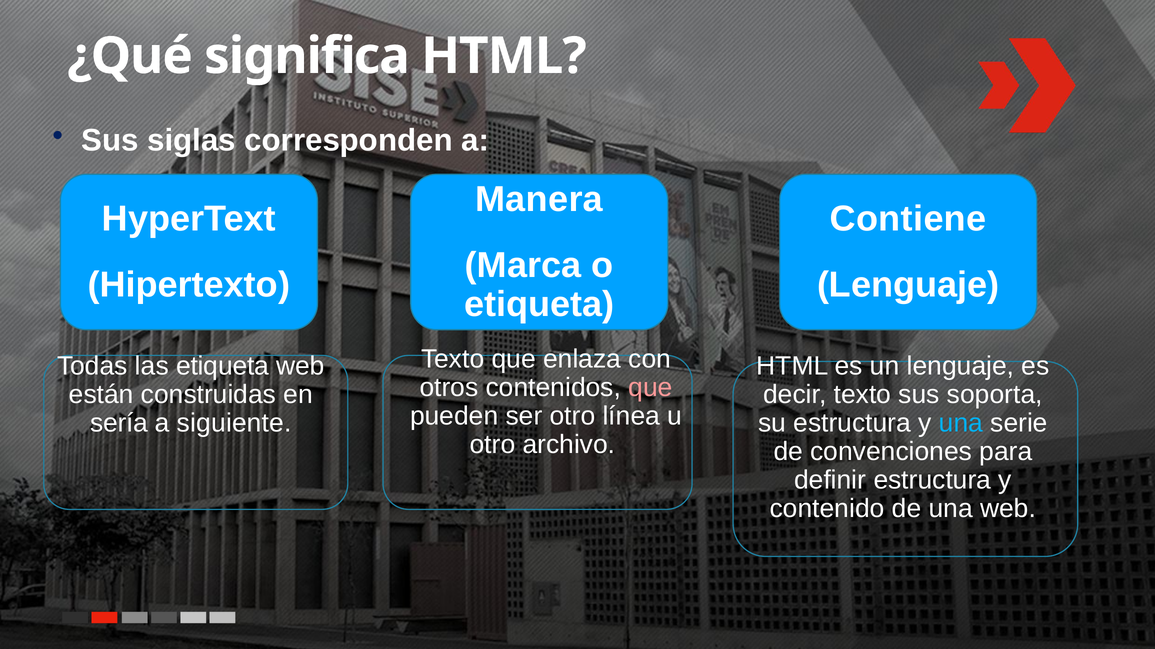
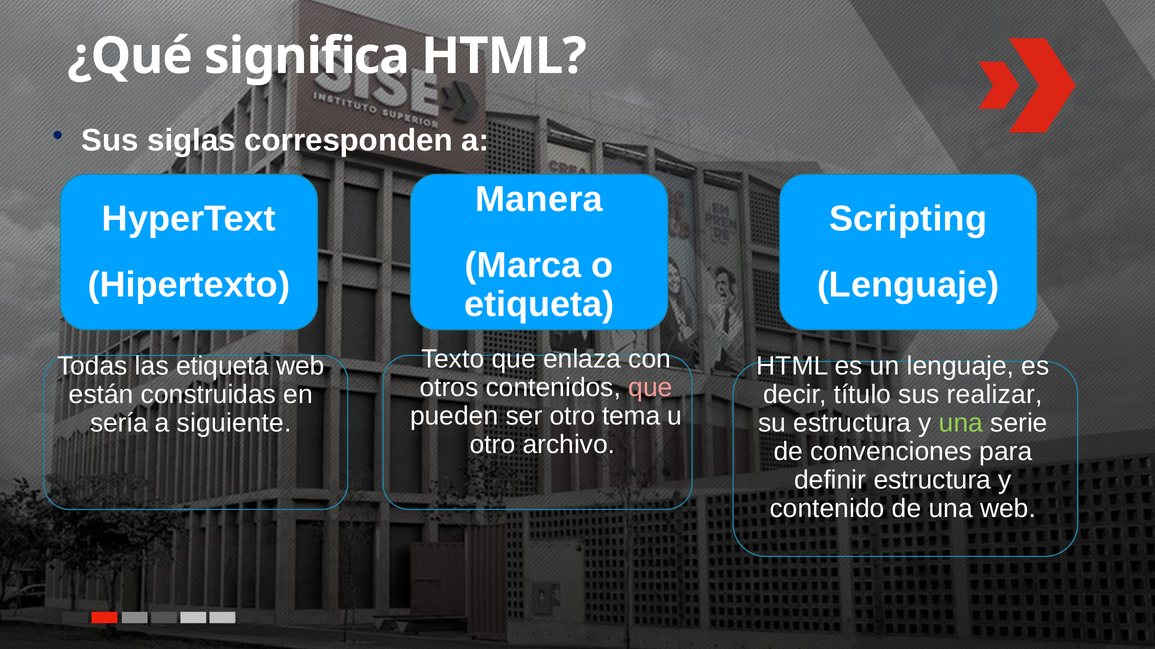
Contiene: Contiene -> Scripting (908, 219)
decir texto: texto -> título (862, 395)
soporta: soporta -> realizar (995, 395)
línea: línea -> tema (631, 416)
una colour: light blue -> light green (961, 423)
